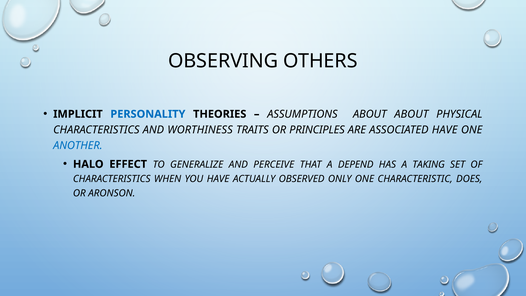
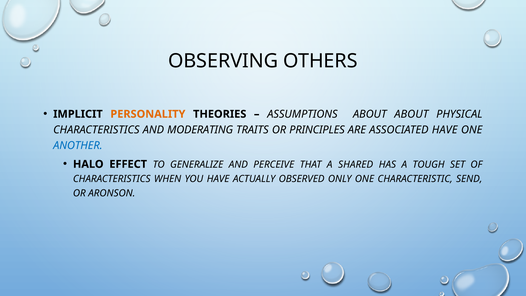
PERSONALITY colour: blue -> orange (148, 114)
WORTHINESS: WORTHINESS -> MODERATING (200, 130)
DEPEND: DEPEND -> SHARED (356, 164)
TAKING: TAKING -> TOUGH (429, 164)
DOES: DOES -> SEND (469, 179)
